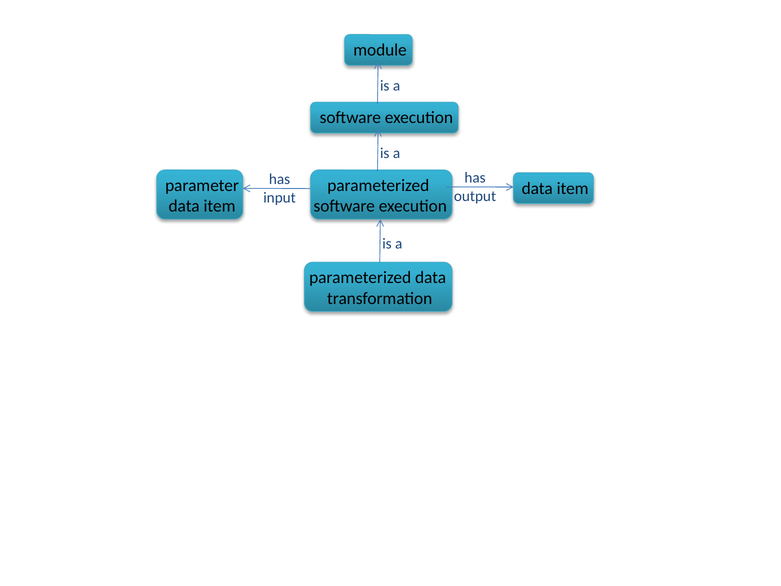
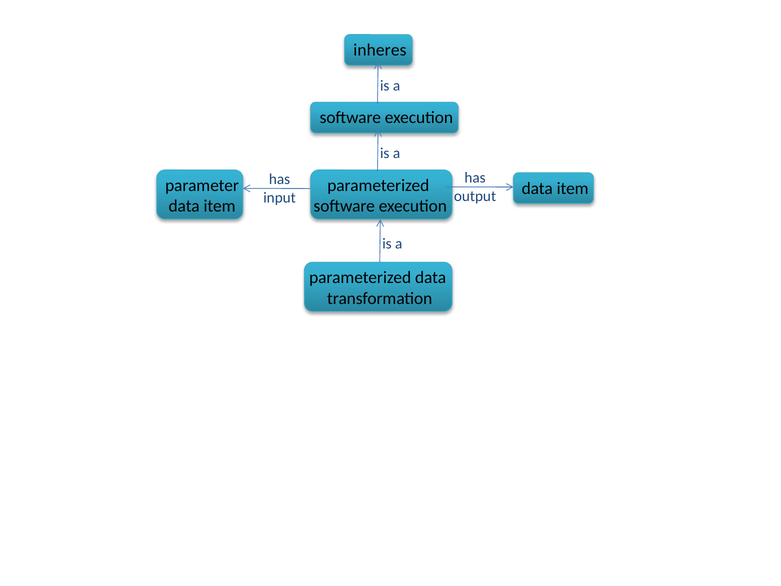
module: module -> inheres (380, 50)
